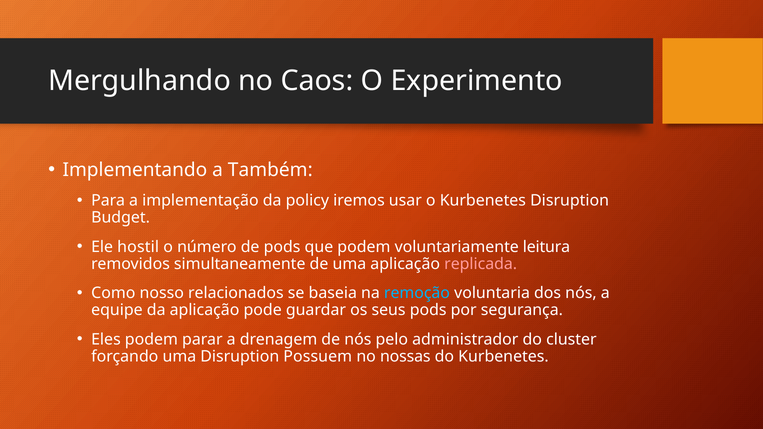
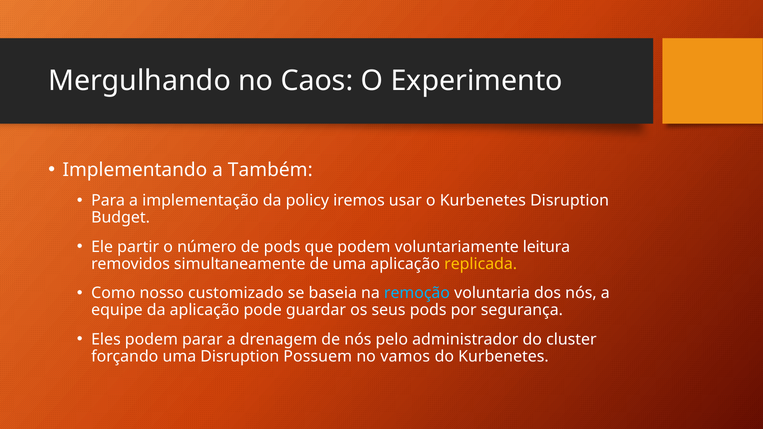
hostil: hostil -> partir (138, 247)
replicada colour: pink -> yellow (481, 264)
relacionados: relacionados -> customizado (236, 293)
nossas: nossas -> vamos (405, 357)
